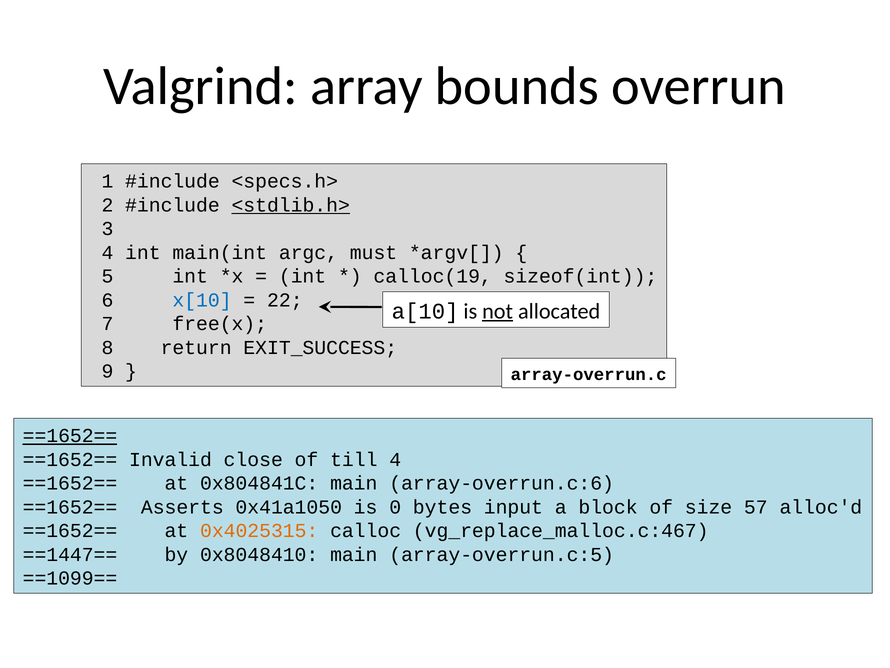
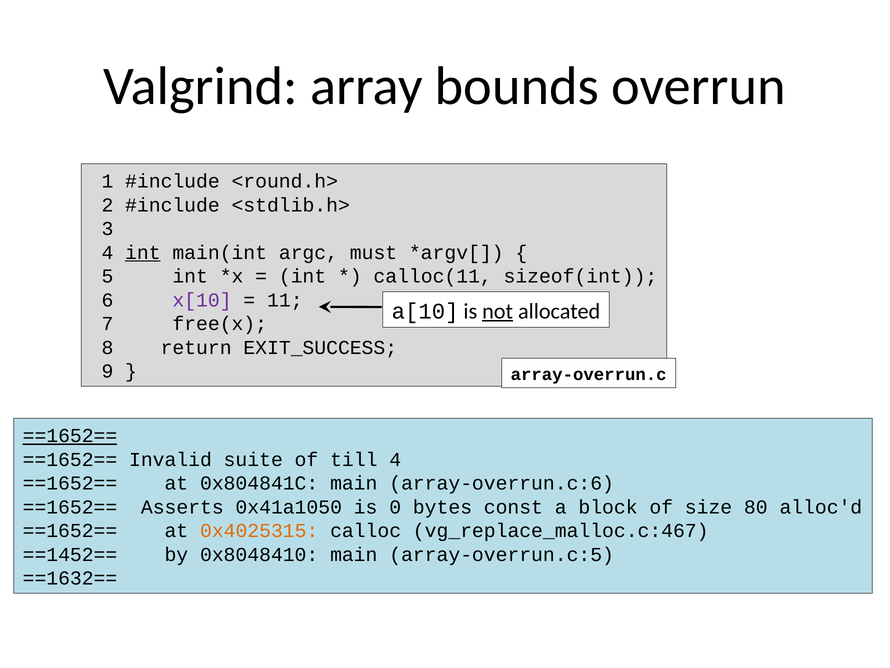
<specs.h>: <specs.h> -> <round.h> (285, 181)
<stdlib.h> underline: present -> none (291, 205)
int underline: none -> present (143, 252)
calloc(19: calloc(19 -> calloc(11 (433, 276)
x[10 colour: blue -> purple (202, 300)
22: 22 -> 11 (285, 300)
close: close -> suite (253, 459)
input: input -> const (513, 507)
57: 57 -> 80 (756, 507)
==1447==: ==1447== -> ==1452== (70, 554)
==1099==: ==1099== -> ==1632== (70, 578)
